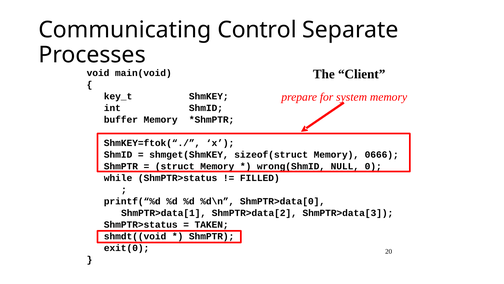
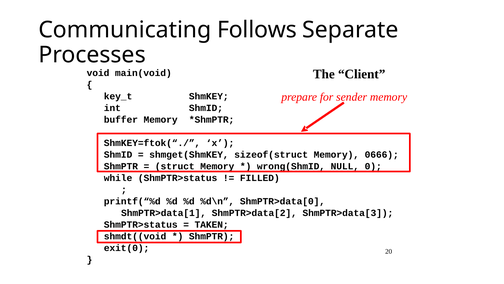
Control: Control -> Follows (257, 30)
system: system -> sender (352, 97)
